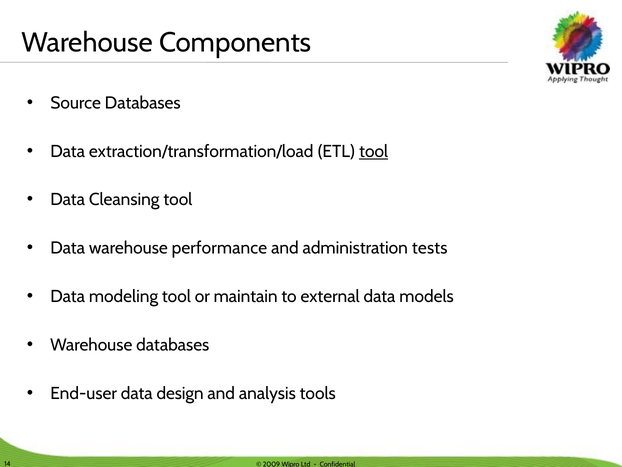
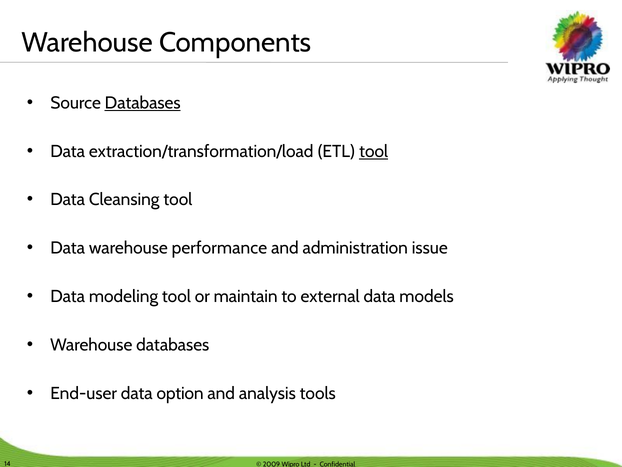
Databases underline: none -> present (143, 103)
tests: tests -> issue (430, 248)
design: design -> option (180, 393)
